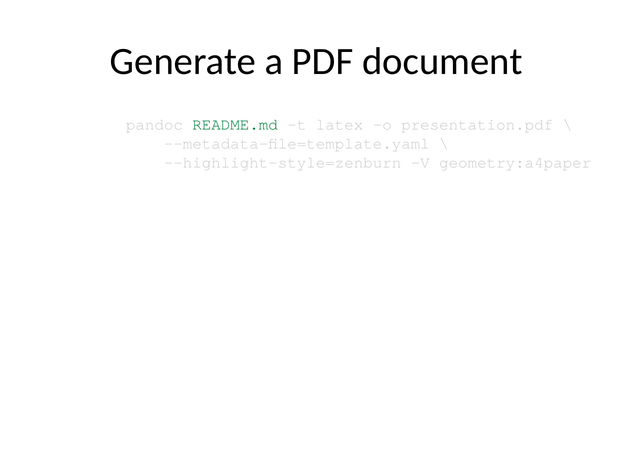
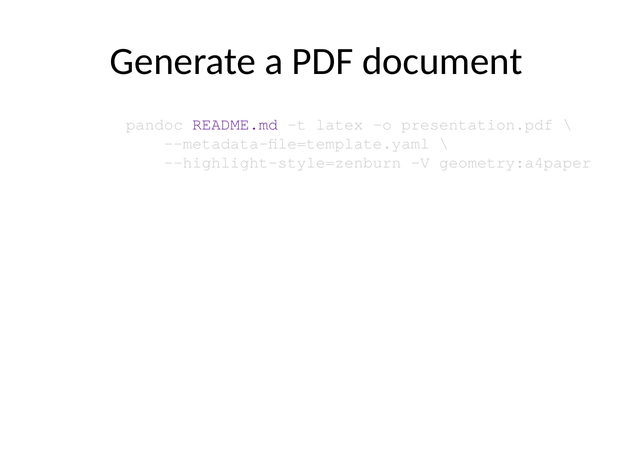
README.md colour: green -> purple (235, 125)
